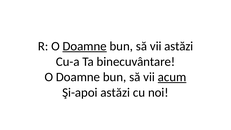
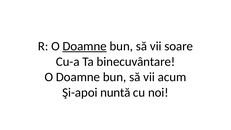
vii astăzi: astăzi -> soare (179, 46)
acum underline: present -> none (172, 77)
Şi-apoi astăzi: astăzi -> nuntă (115, 92)
